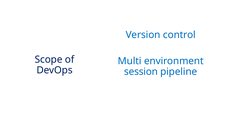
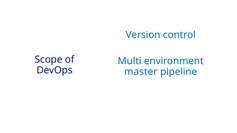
session: session -> master (141, 72)
